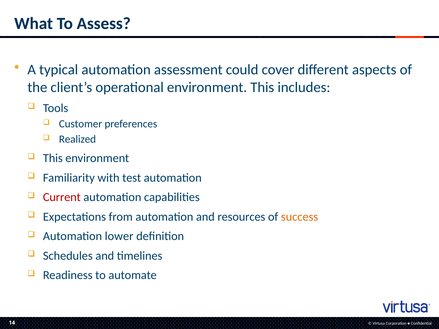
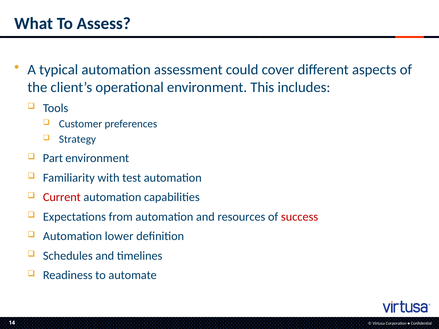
Realized: Realized -> Strategy (77, 139)
This: This -> Part (53, 158)
success colour: orange -> red (300, 217)
